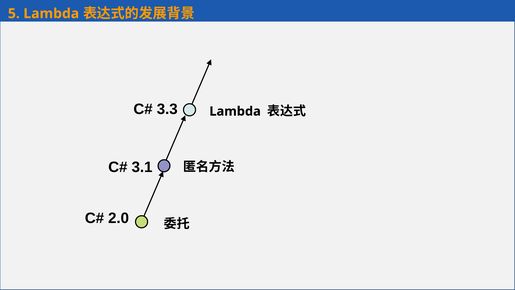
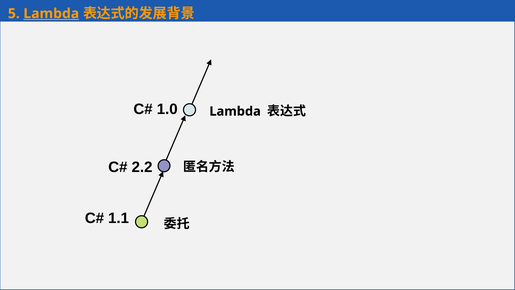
Lambda underline: none -> present (51, 14)
3.3: 3.3 -> 1.0 (167, 109)
3.1: 3.1 -> 2.2 (142, 167)
2.0: 2.0 -> 1.1 (119, 218)
